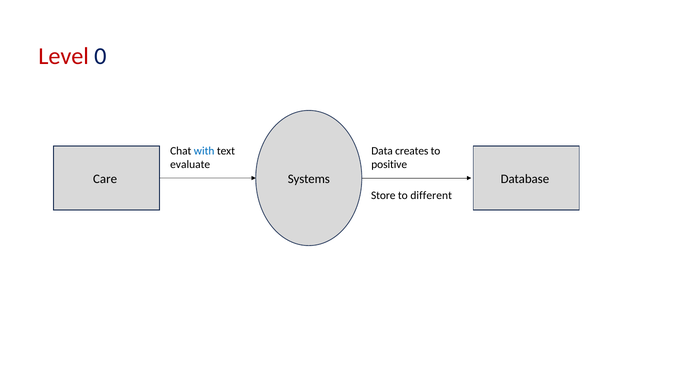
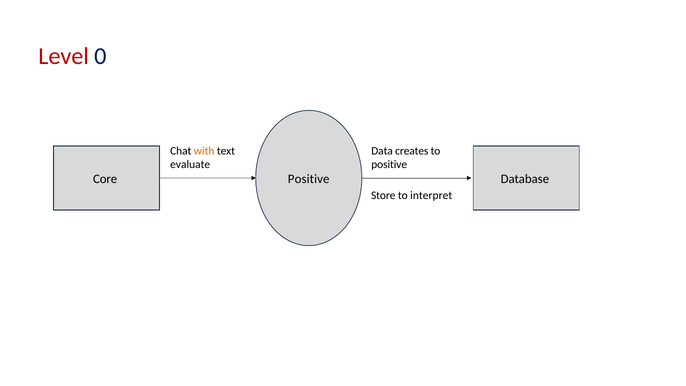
with colour: blue -> orange (204, 151)
Care: Care -> Core (105, 179)
Systems: Systems -> Positive (309, 179)
different: different -> interpret (431, 195)
